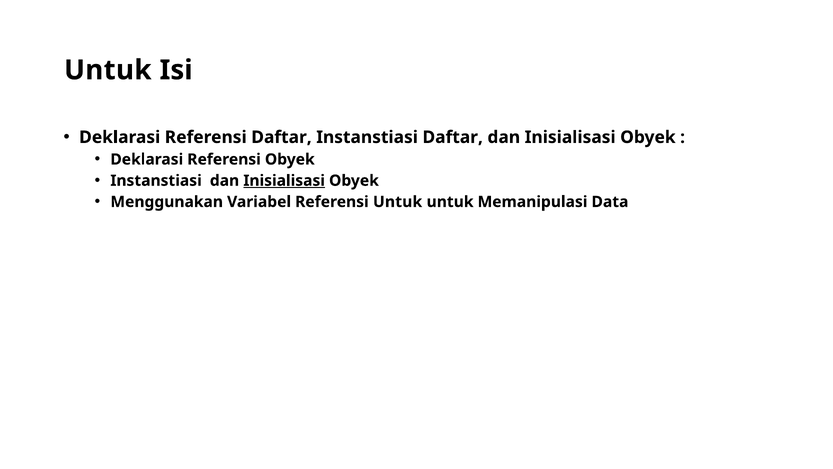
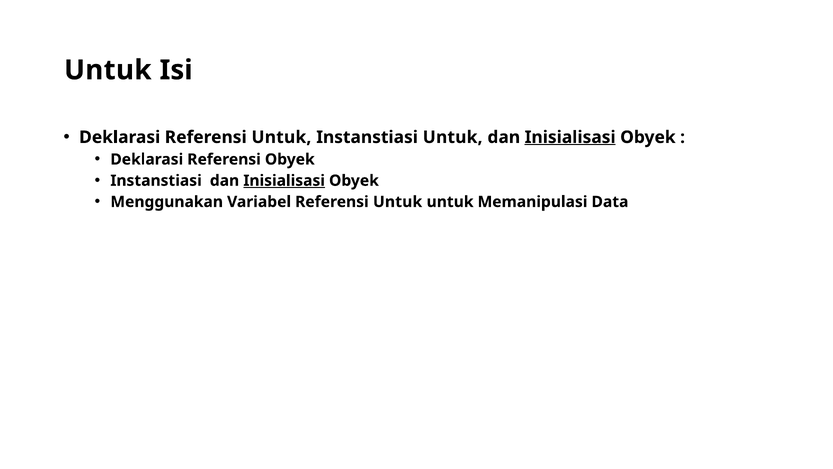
Deklarasi Referensi Daftar: Daftar -> Untuk (281, 137)
Instanstiasi Daftar: Daftar -> Untuk (453, 137)
Inisialisasi underline: none -> present (570, 137)
